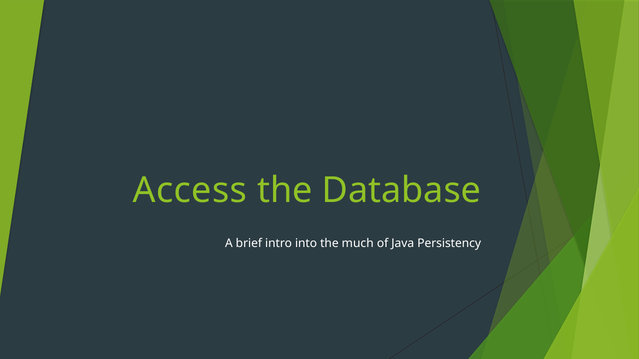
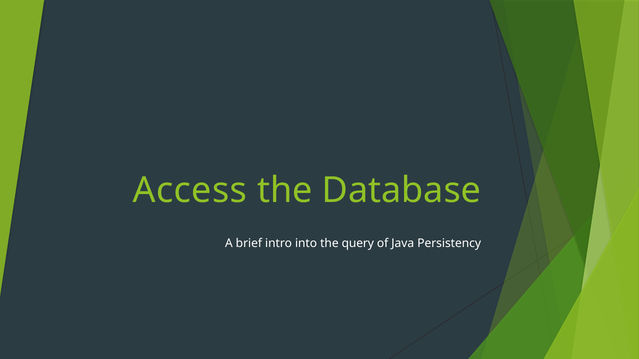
much: much -> query (358, 244)
